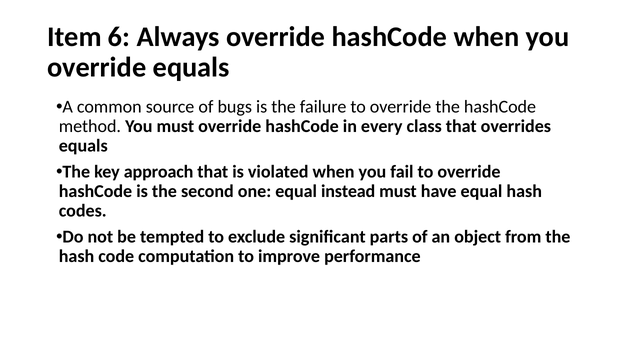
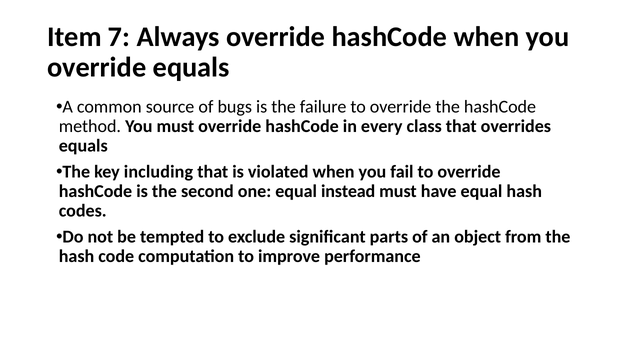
6: 6 -> 7 (119, 37)
approach: approach -> including (158, 172)
